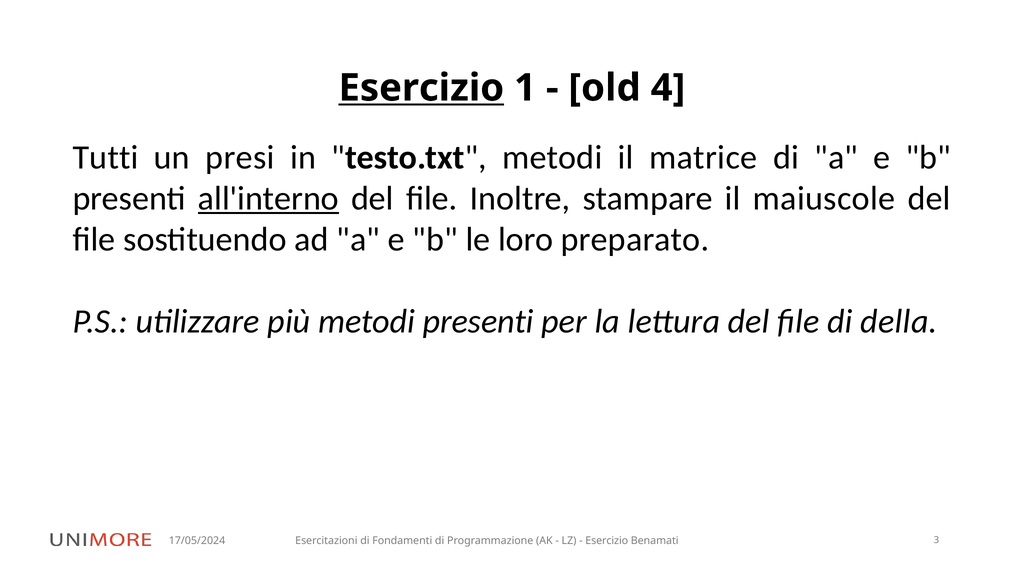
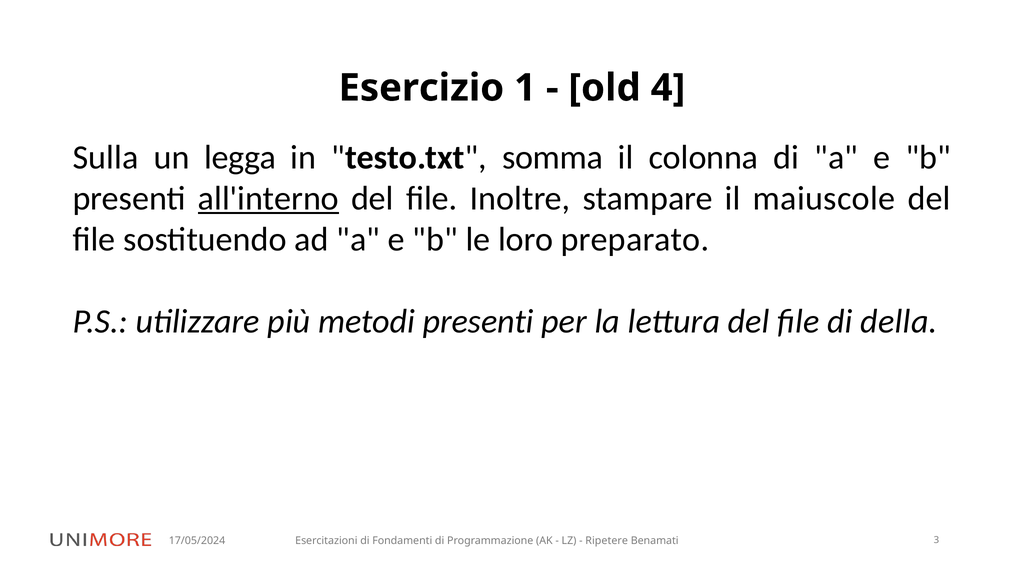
Esercizio underline: present -> none (421, 88)
Tutti: Tutti -> Sulla (106, 157)
presi: presi -> legga (240, 157)
testo.txt metodi: metodi -> somma (553, 157)
matrice: matrice -> colonna (704, 157)
Esercizio: Esercizio -> Ripetere (607, 541)
